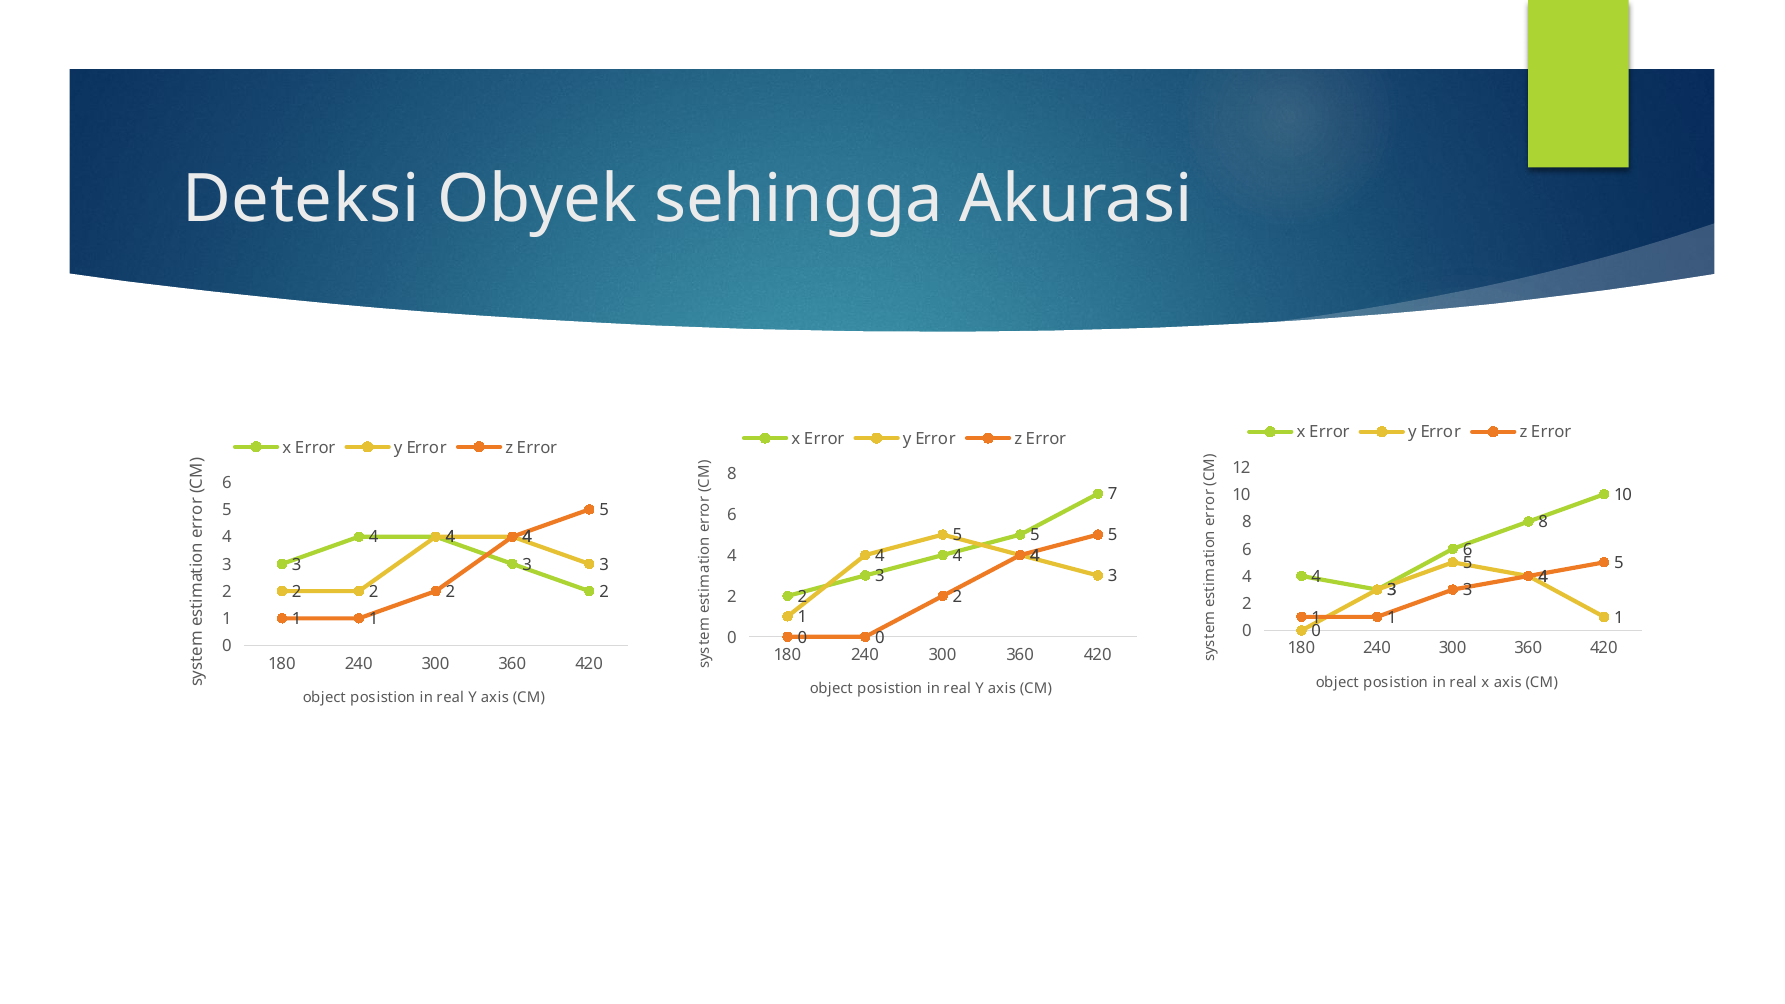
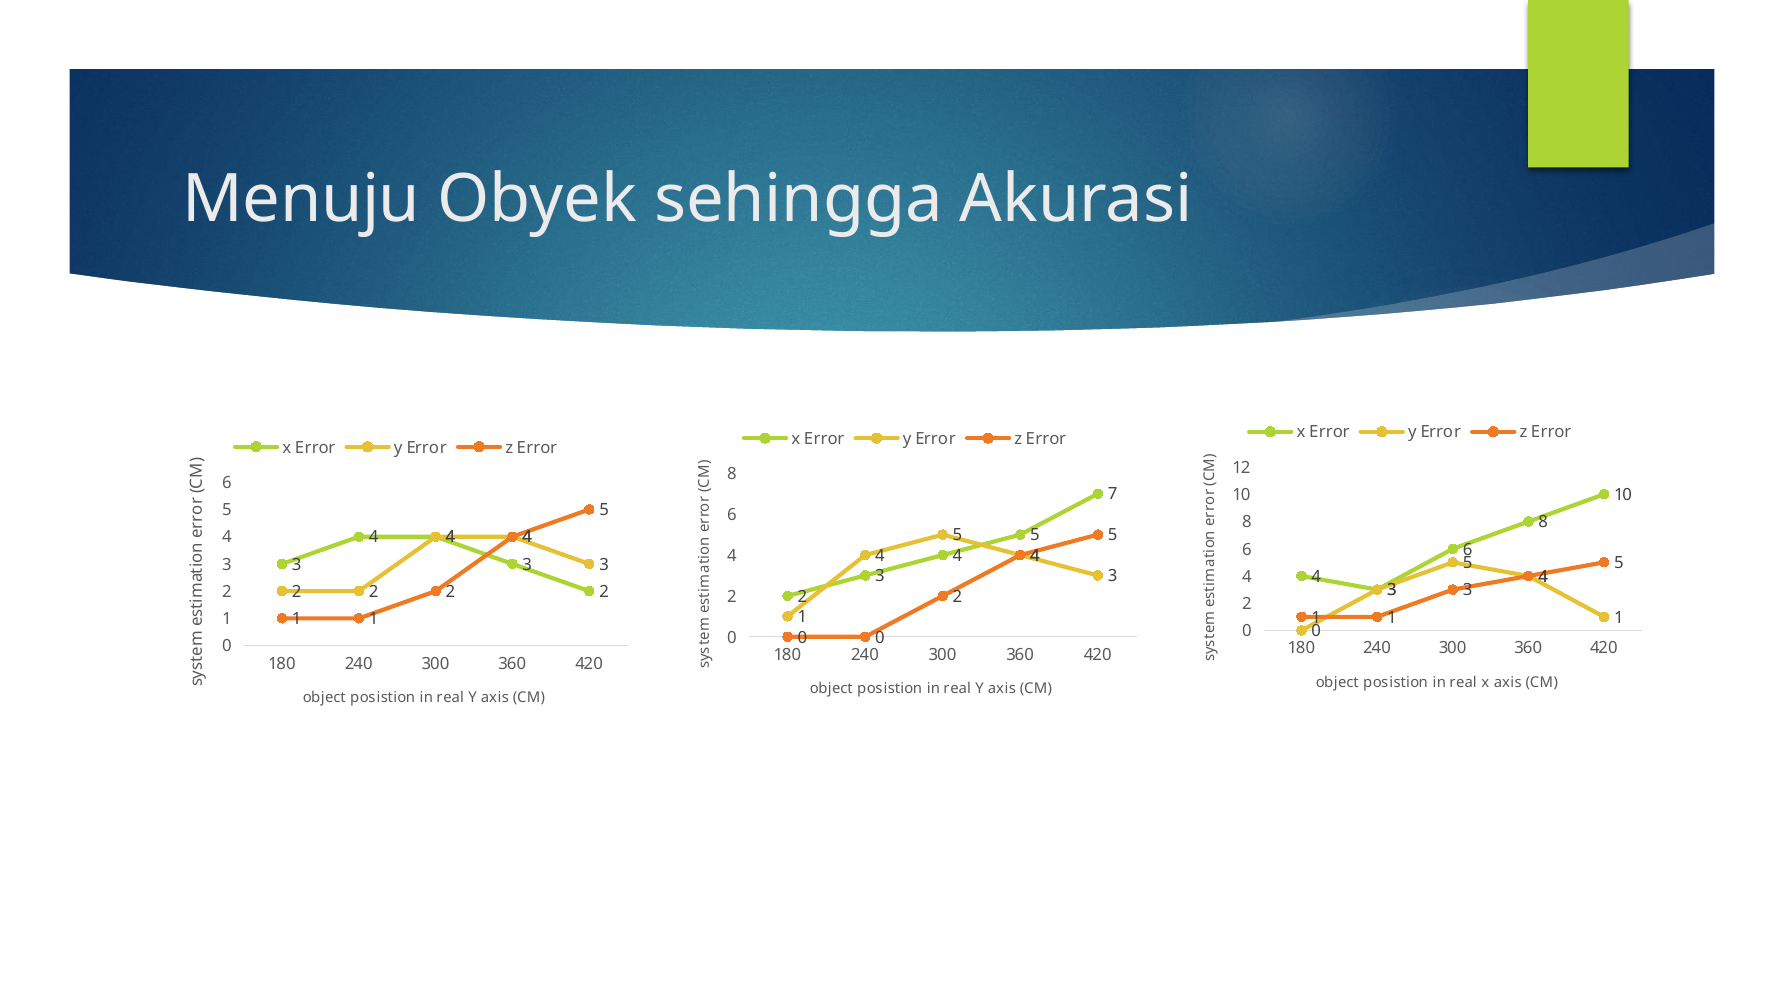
Deteksi: Deteksi -> Menuju (301, 199)
